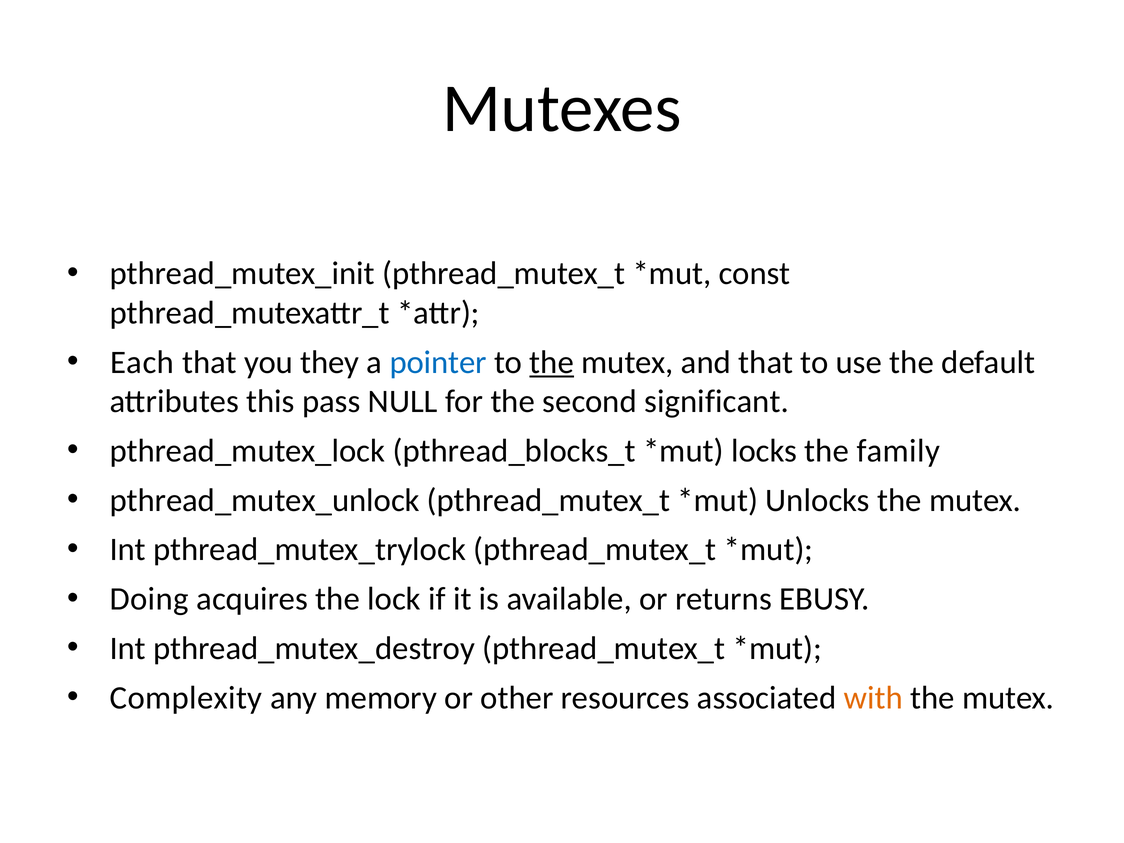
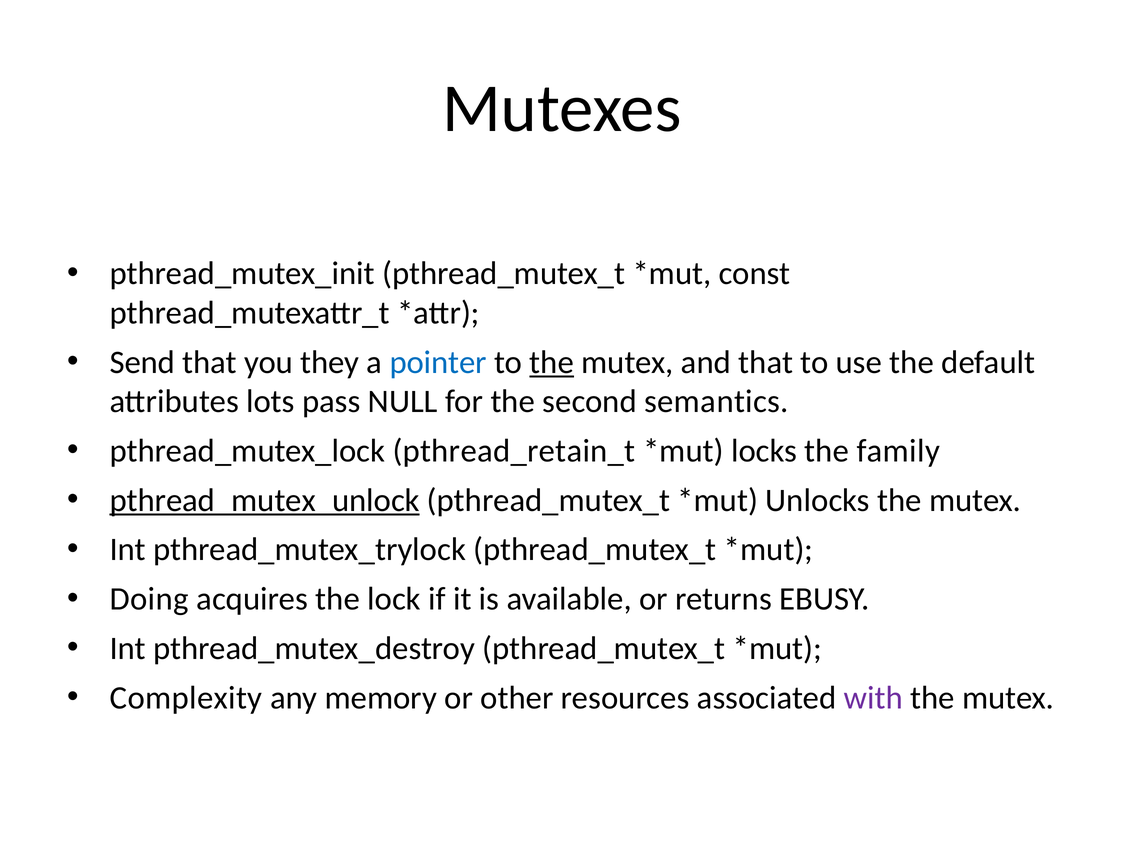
Each: Each -> Send (142, 362)
this: this -> lots (270, 402)
significant: significant -> semantics (716, 402)
pthread_blocks_t: pthread_blocks_t -> pthread_retain_t (514, 451)
pthread_mutex_unlock underline: none -> present (265, 500)
with colour: orange -> purple (873, 698)
